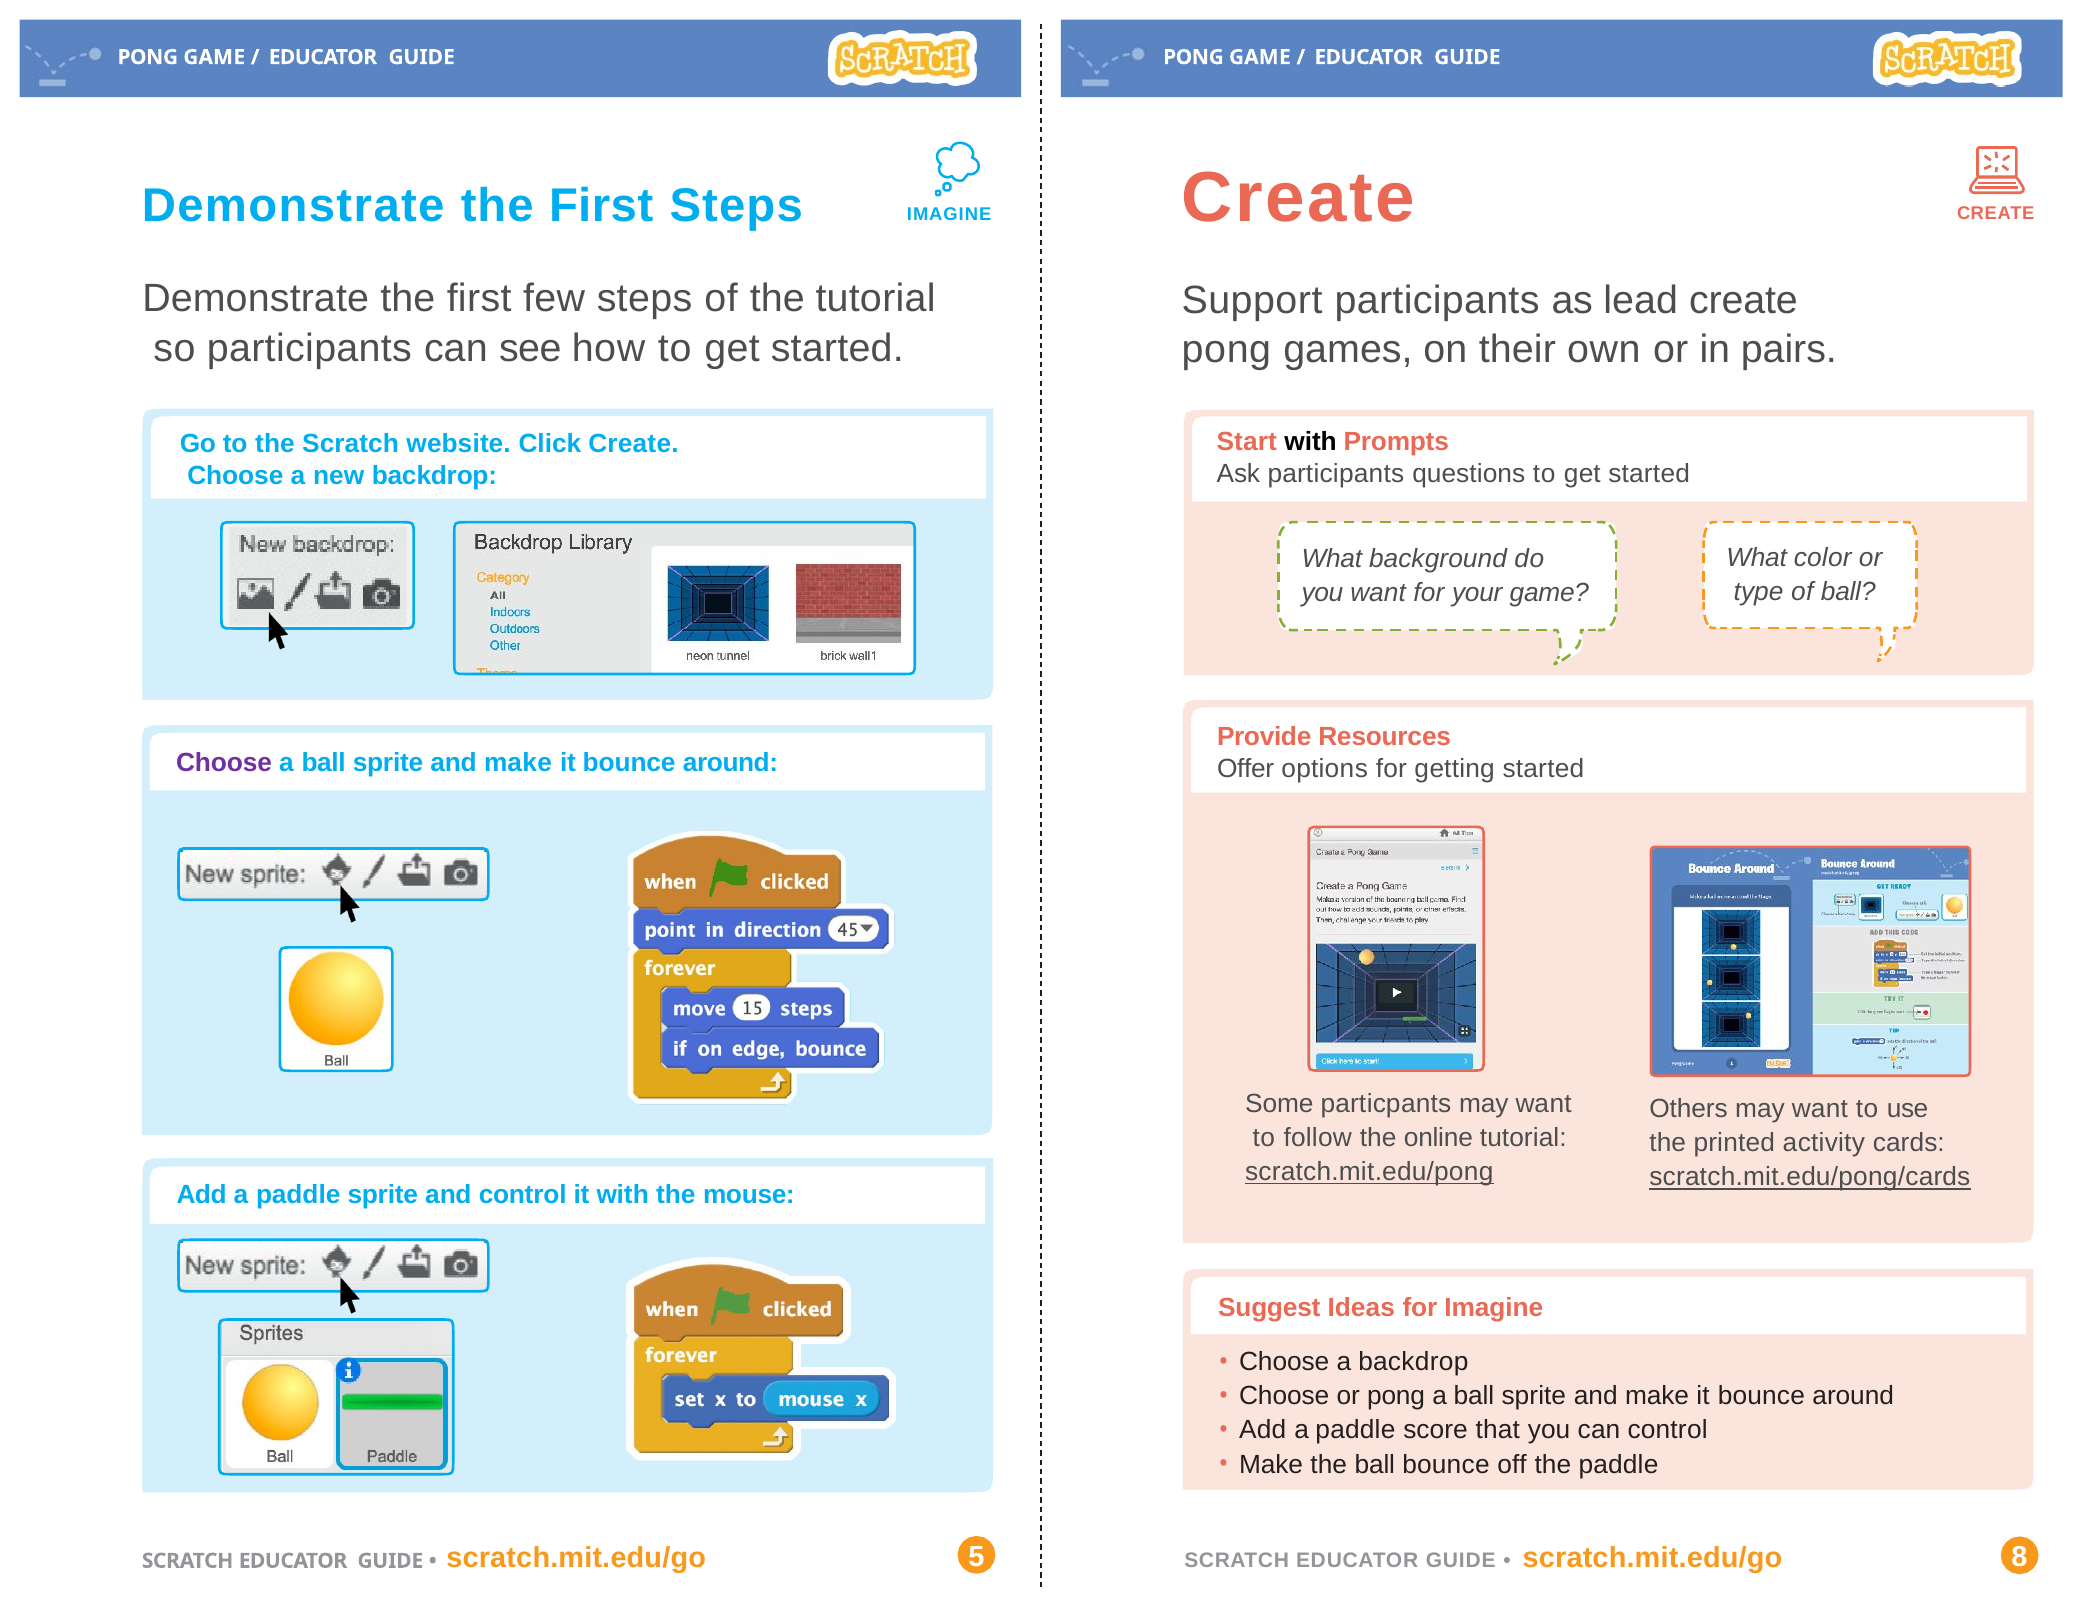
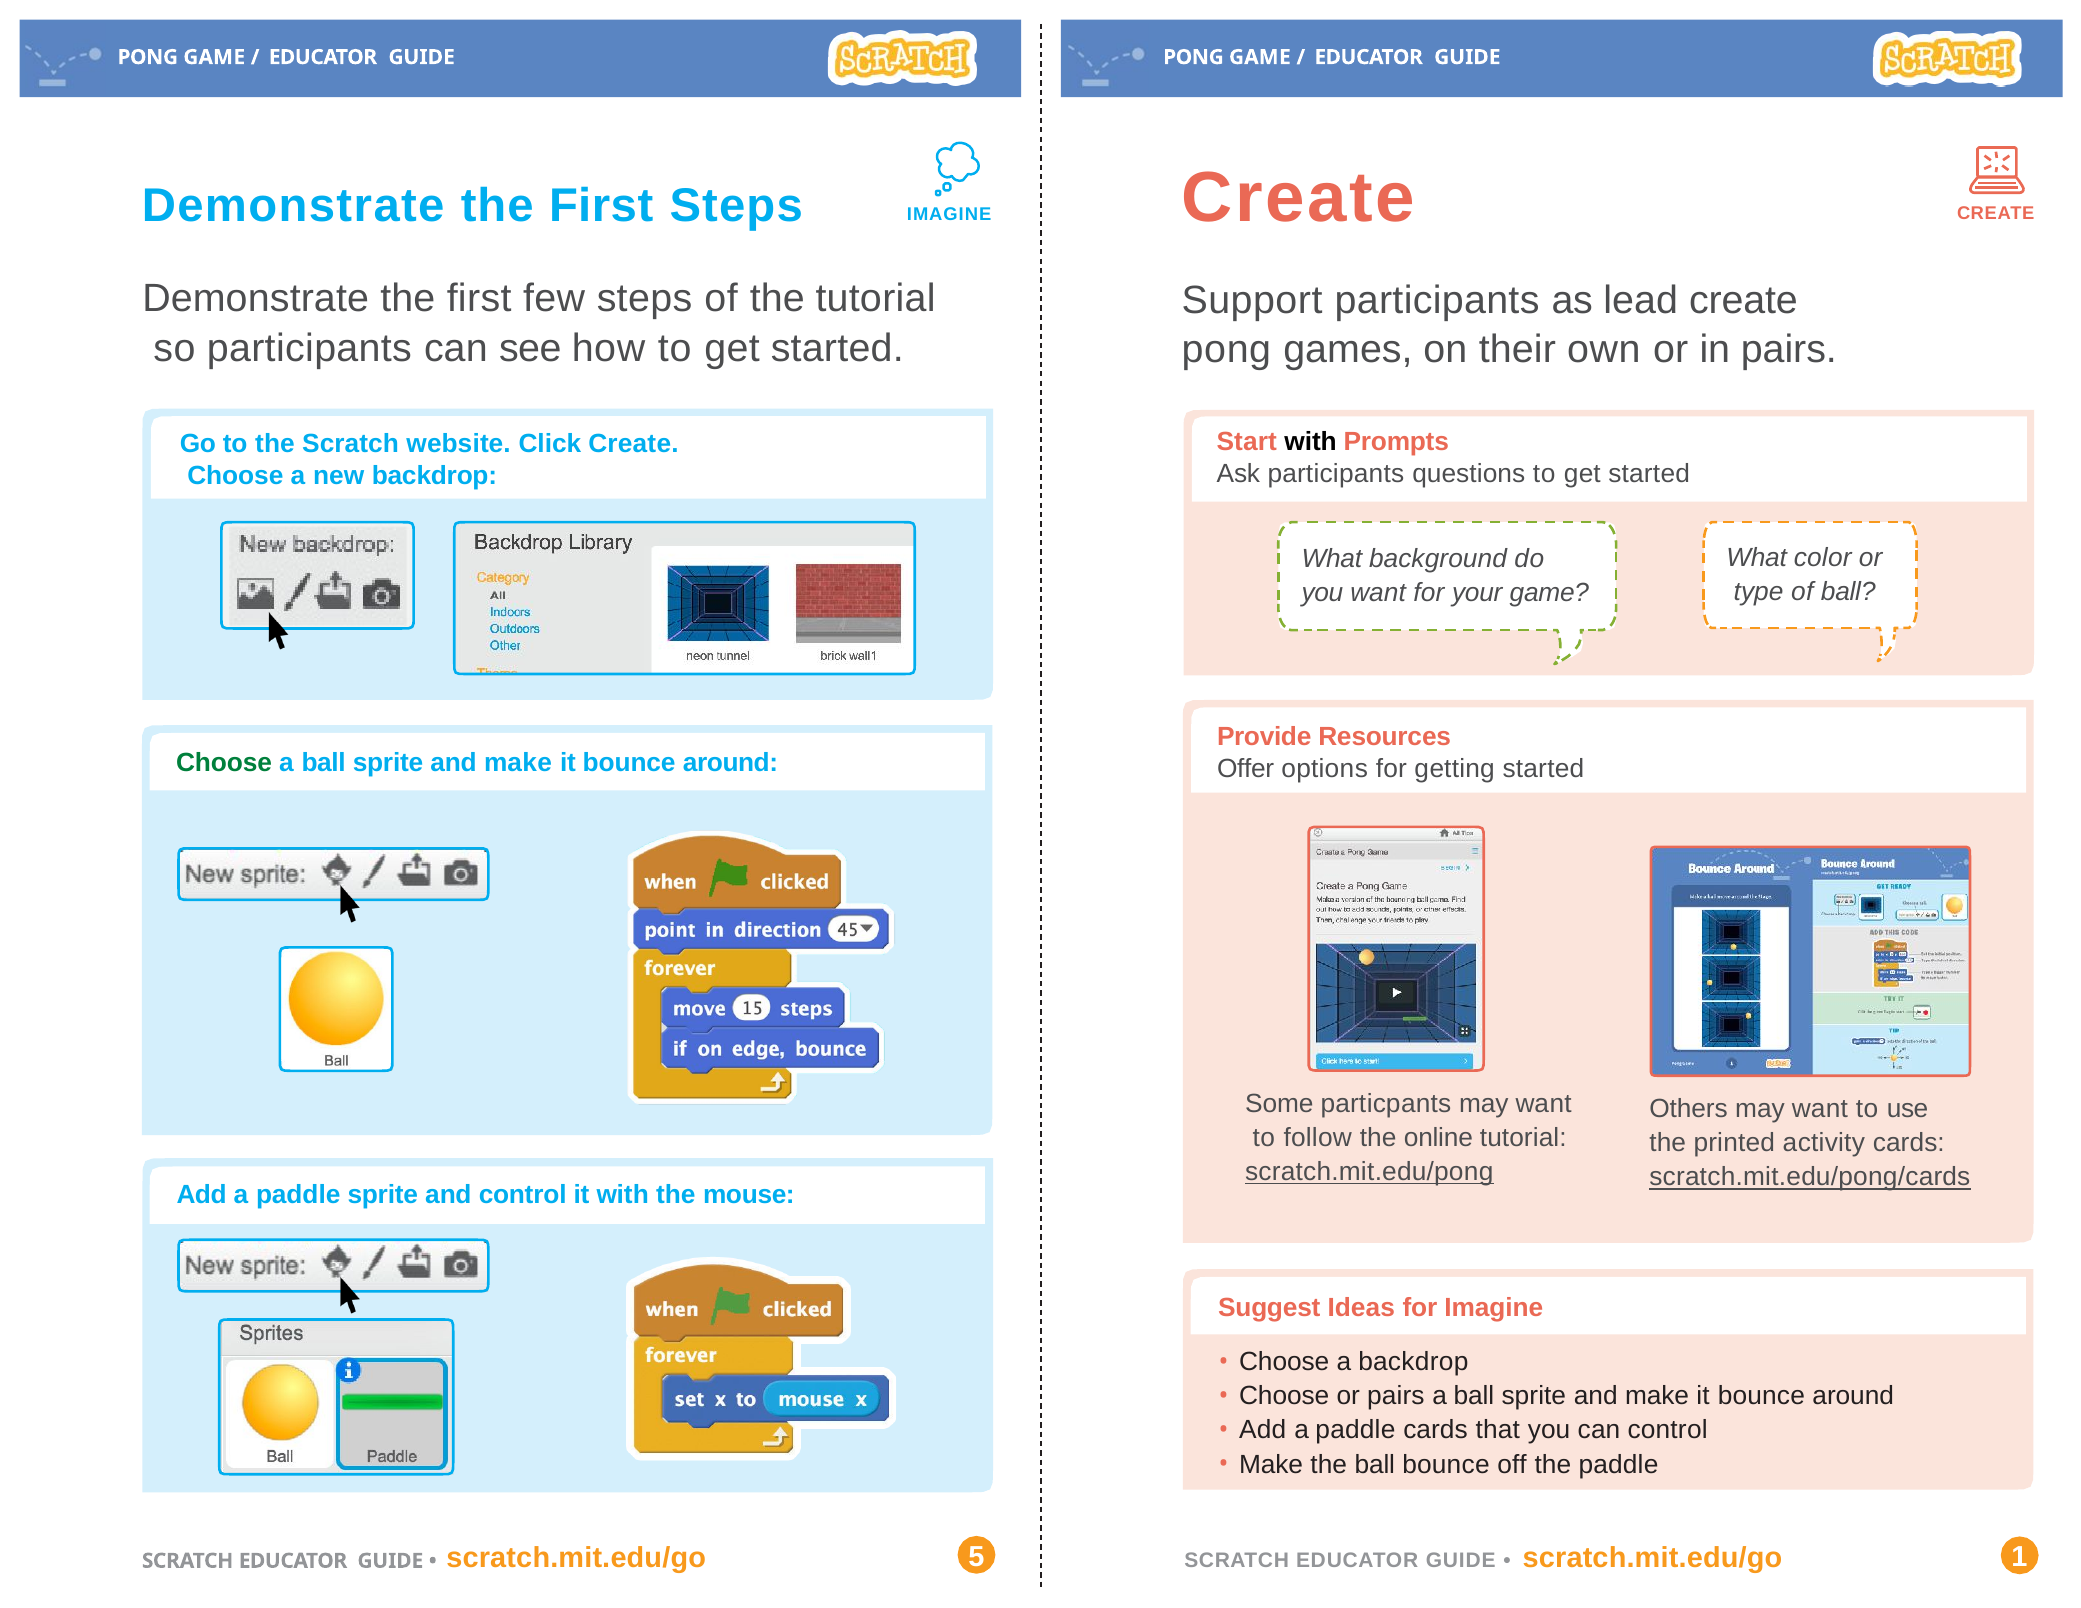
Choose colour: purple -> green (224, 763)
or pong: pong -> pairs (1396, 1396)
paddle score: score -> cards (1436, 1430)
8: 8 -> 1 (2019, 1557)
